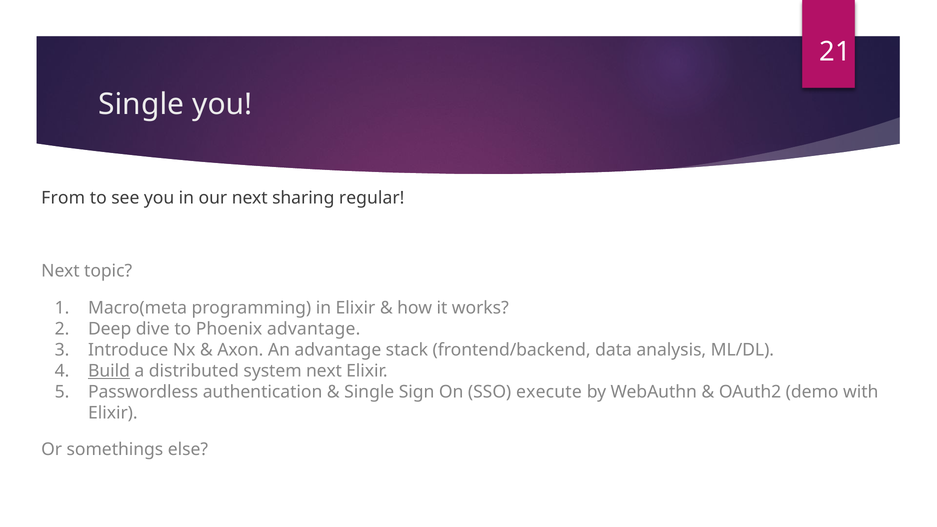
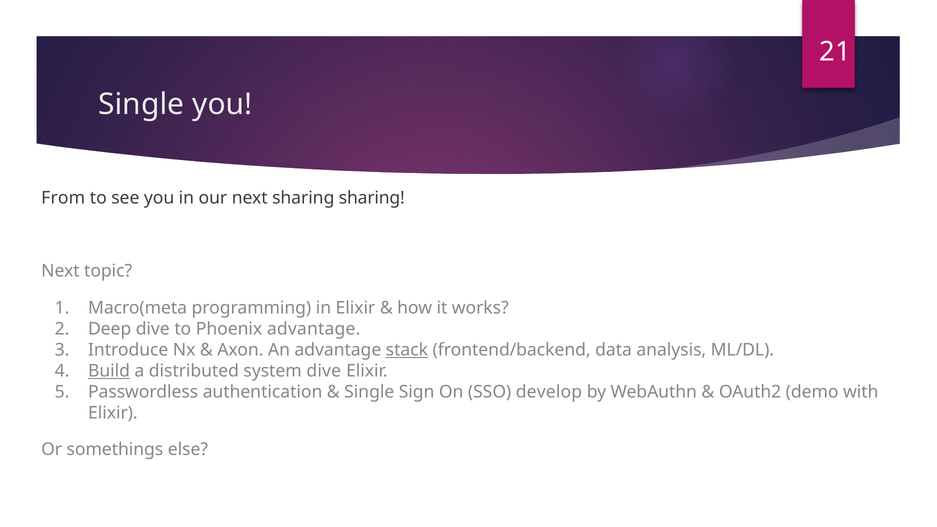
sharing regular: regular -> sharing (372, 198)
stack underline: none -> present (407, 350)
system next: next -> dive (324, 371)
execute: execute -> develop (549, 392)
